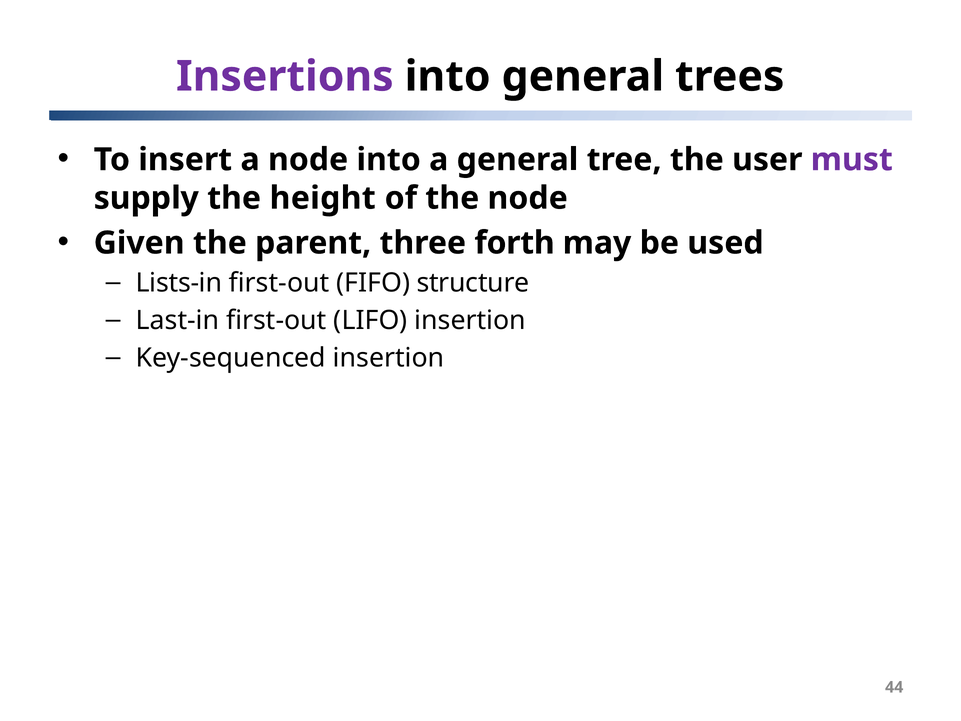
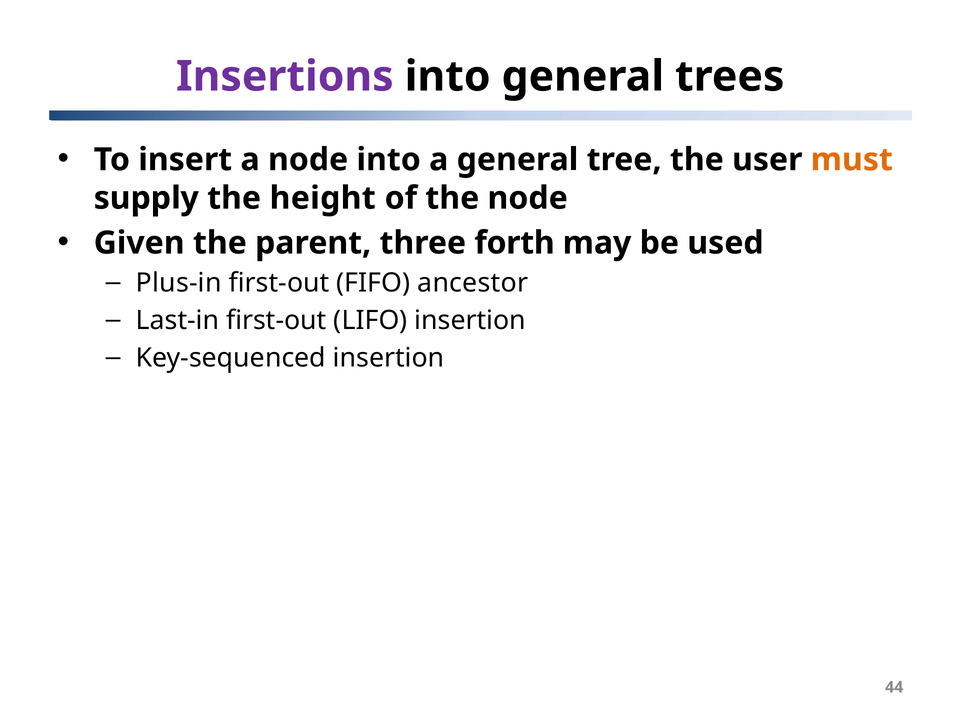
must colour: purple -> orange (852, 160)
Lists-in: Lists-in -> Plus-in (179, 283)
structure: structure -> ancestor (473, 283)
